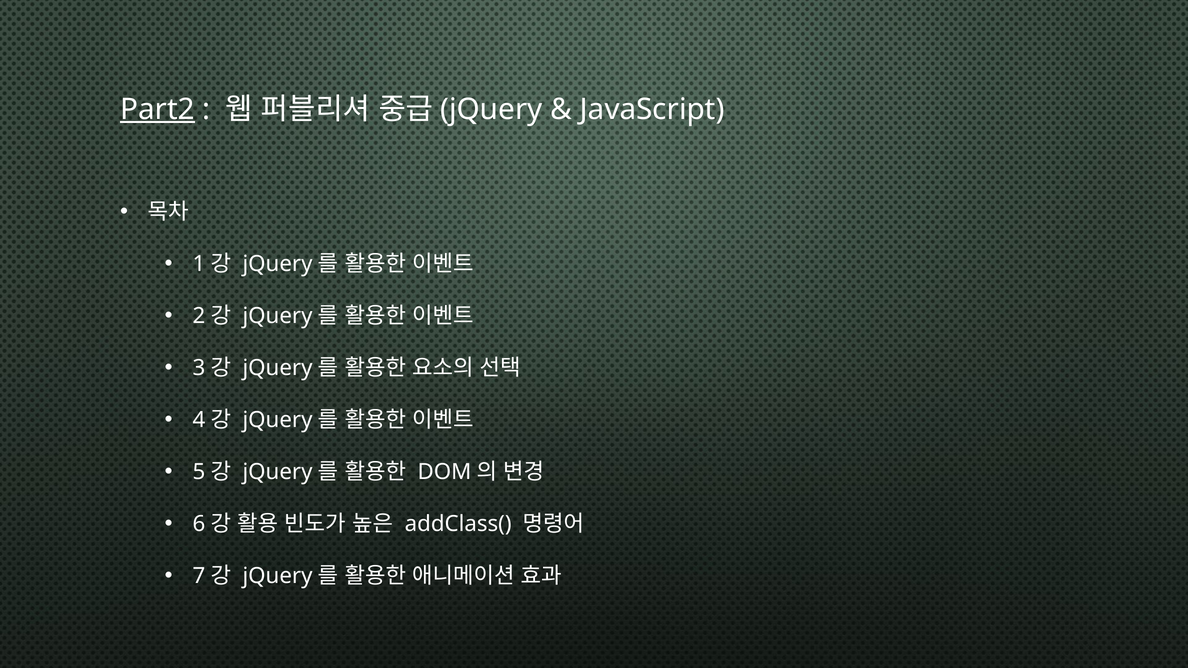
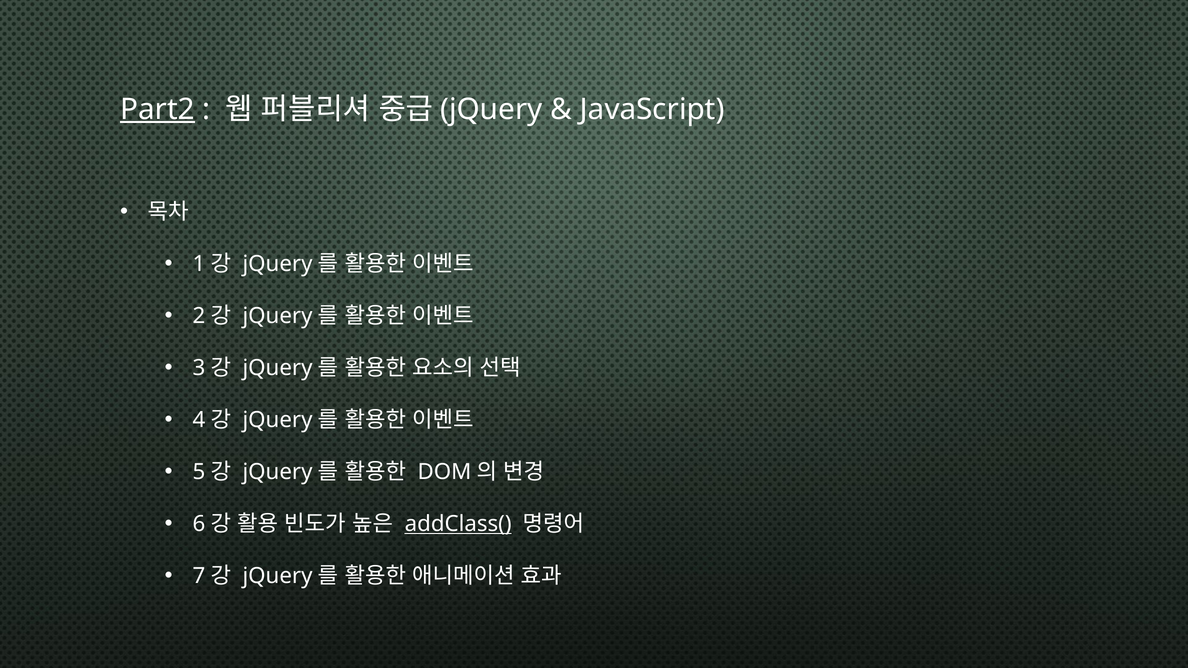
addClass( underline: none -> present (458, 524)
